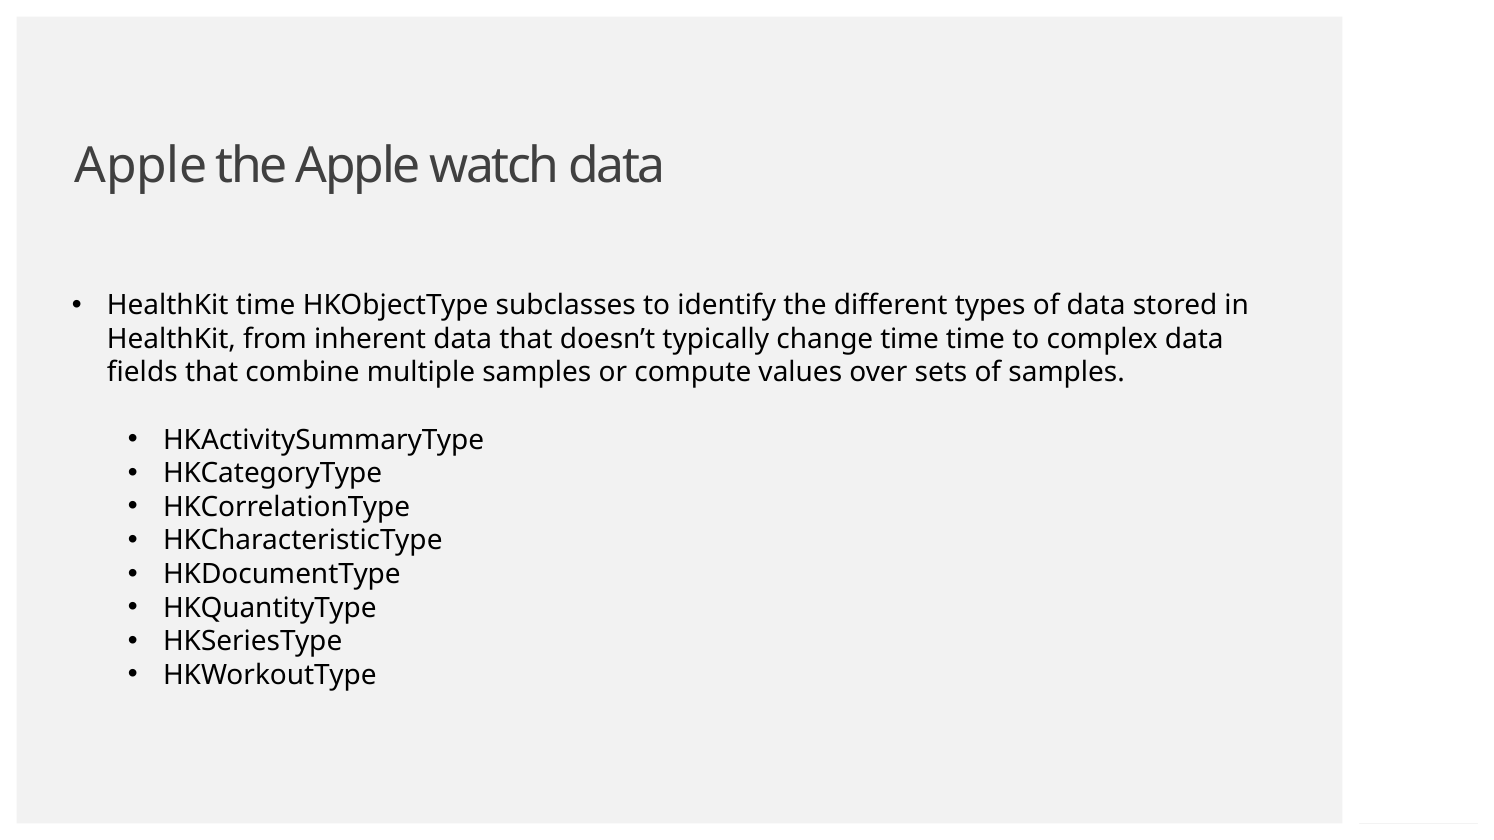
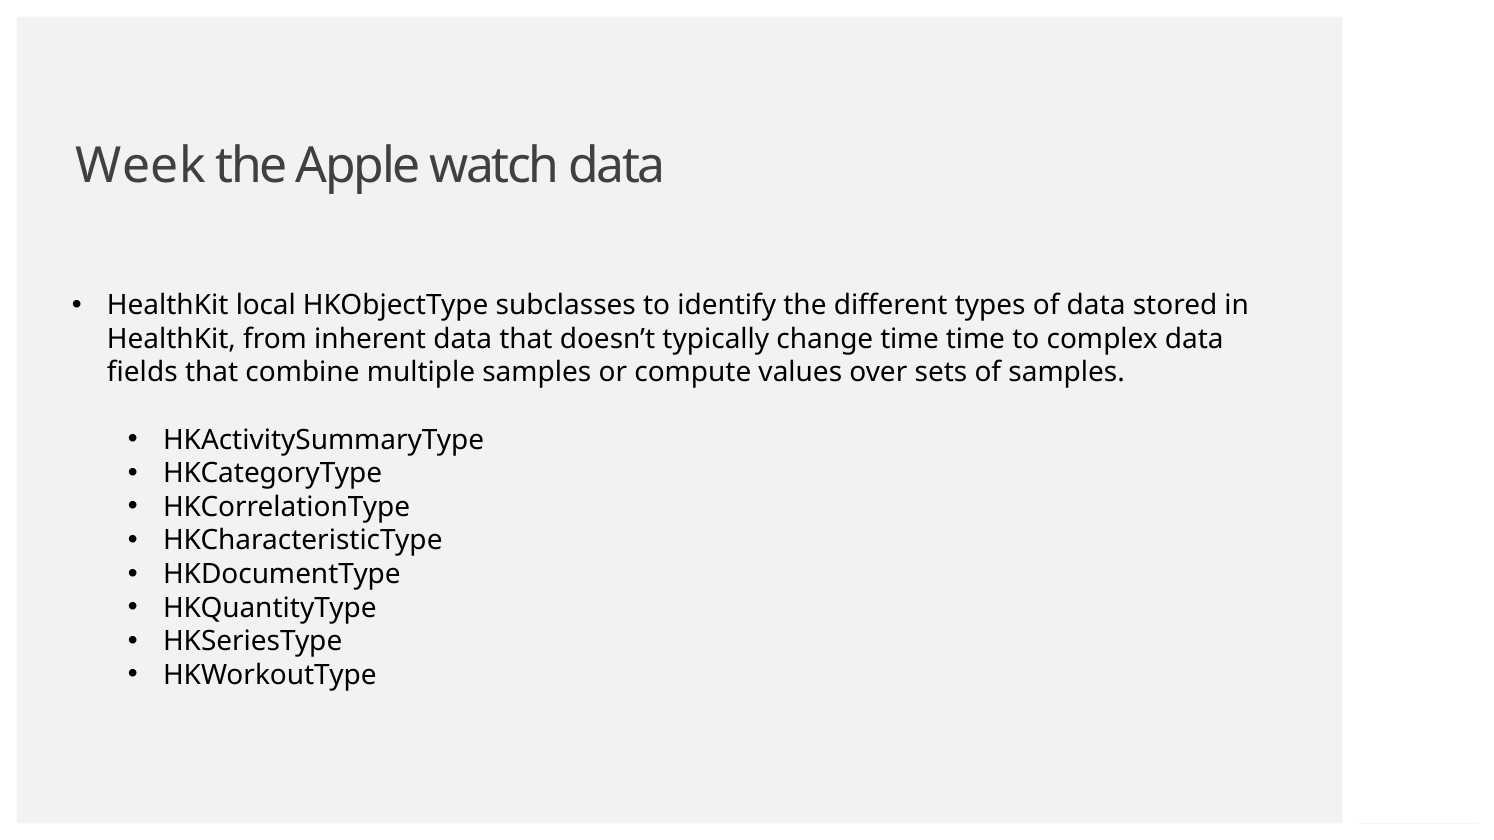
Apple: Apple -> Week (141, 166)
HealthKit time: time -> local (266, 306)
